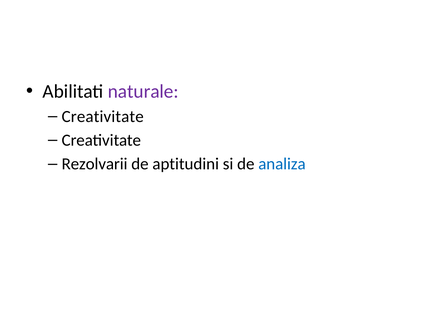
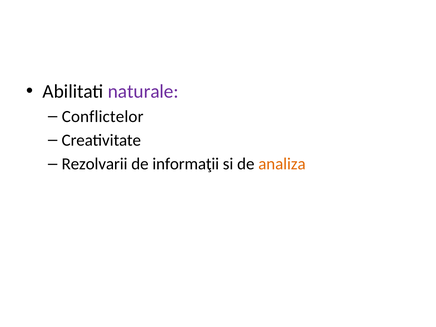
Creativitate: Creativitate -> Conflictelor (103, 117)
aptitudini: aptitudini -> informaţii (186, 164)
analiza colour: blue -> orange (282, 164)
